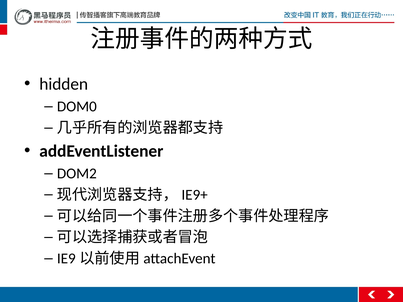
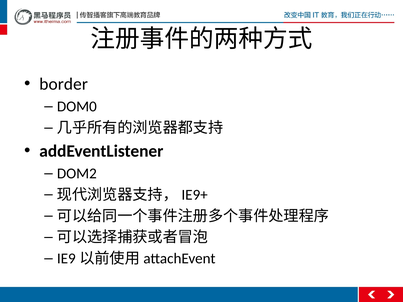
hidden: hidden -> border (64, 84)
